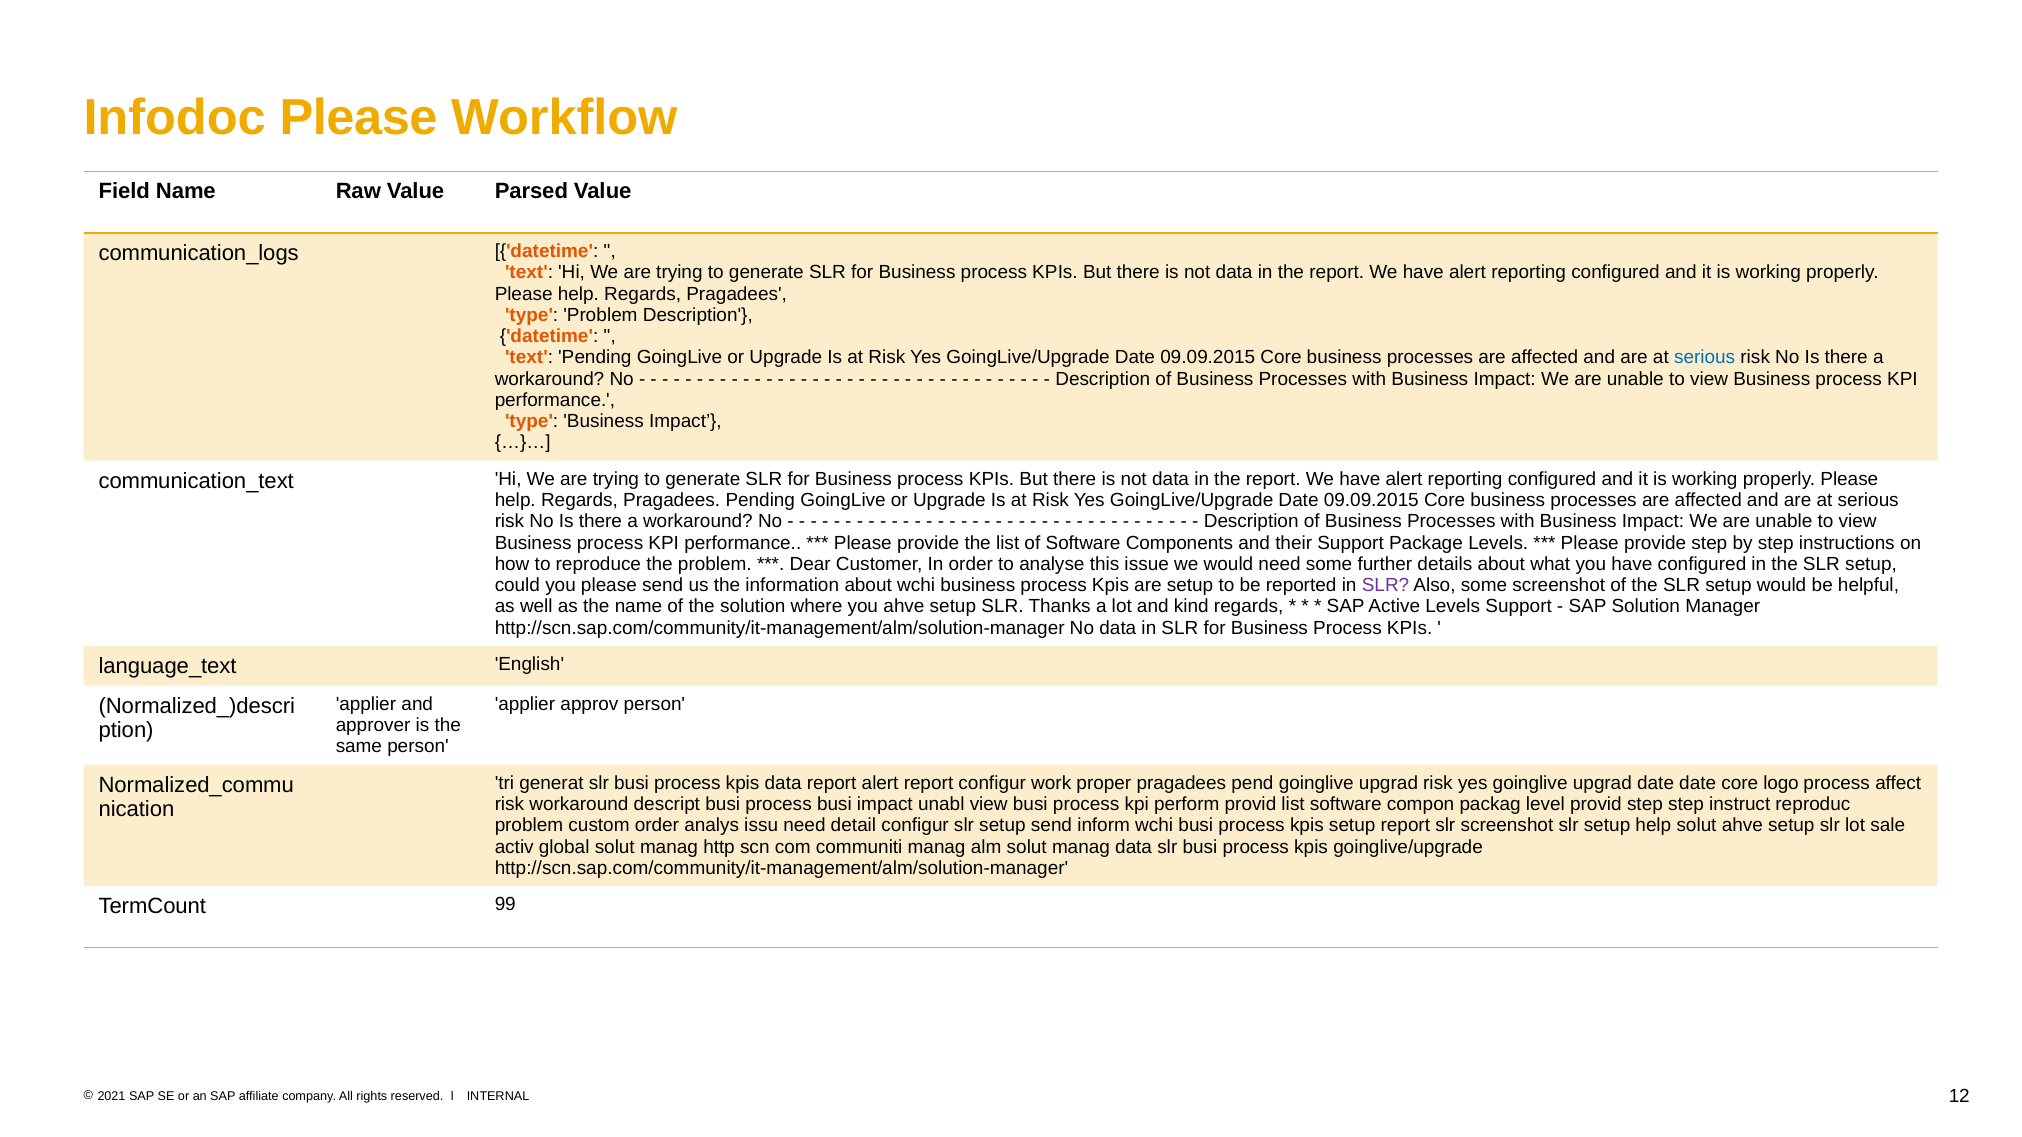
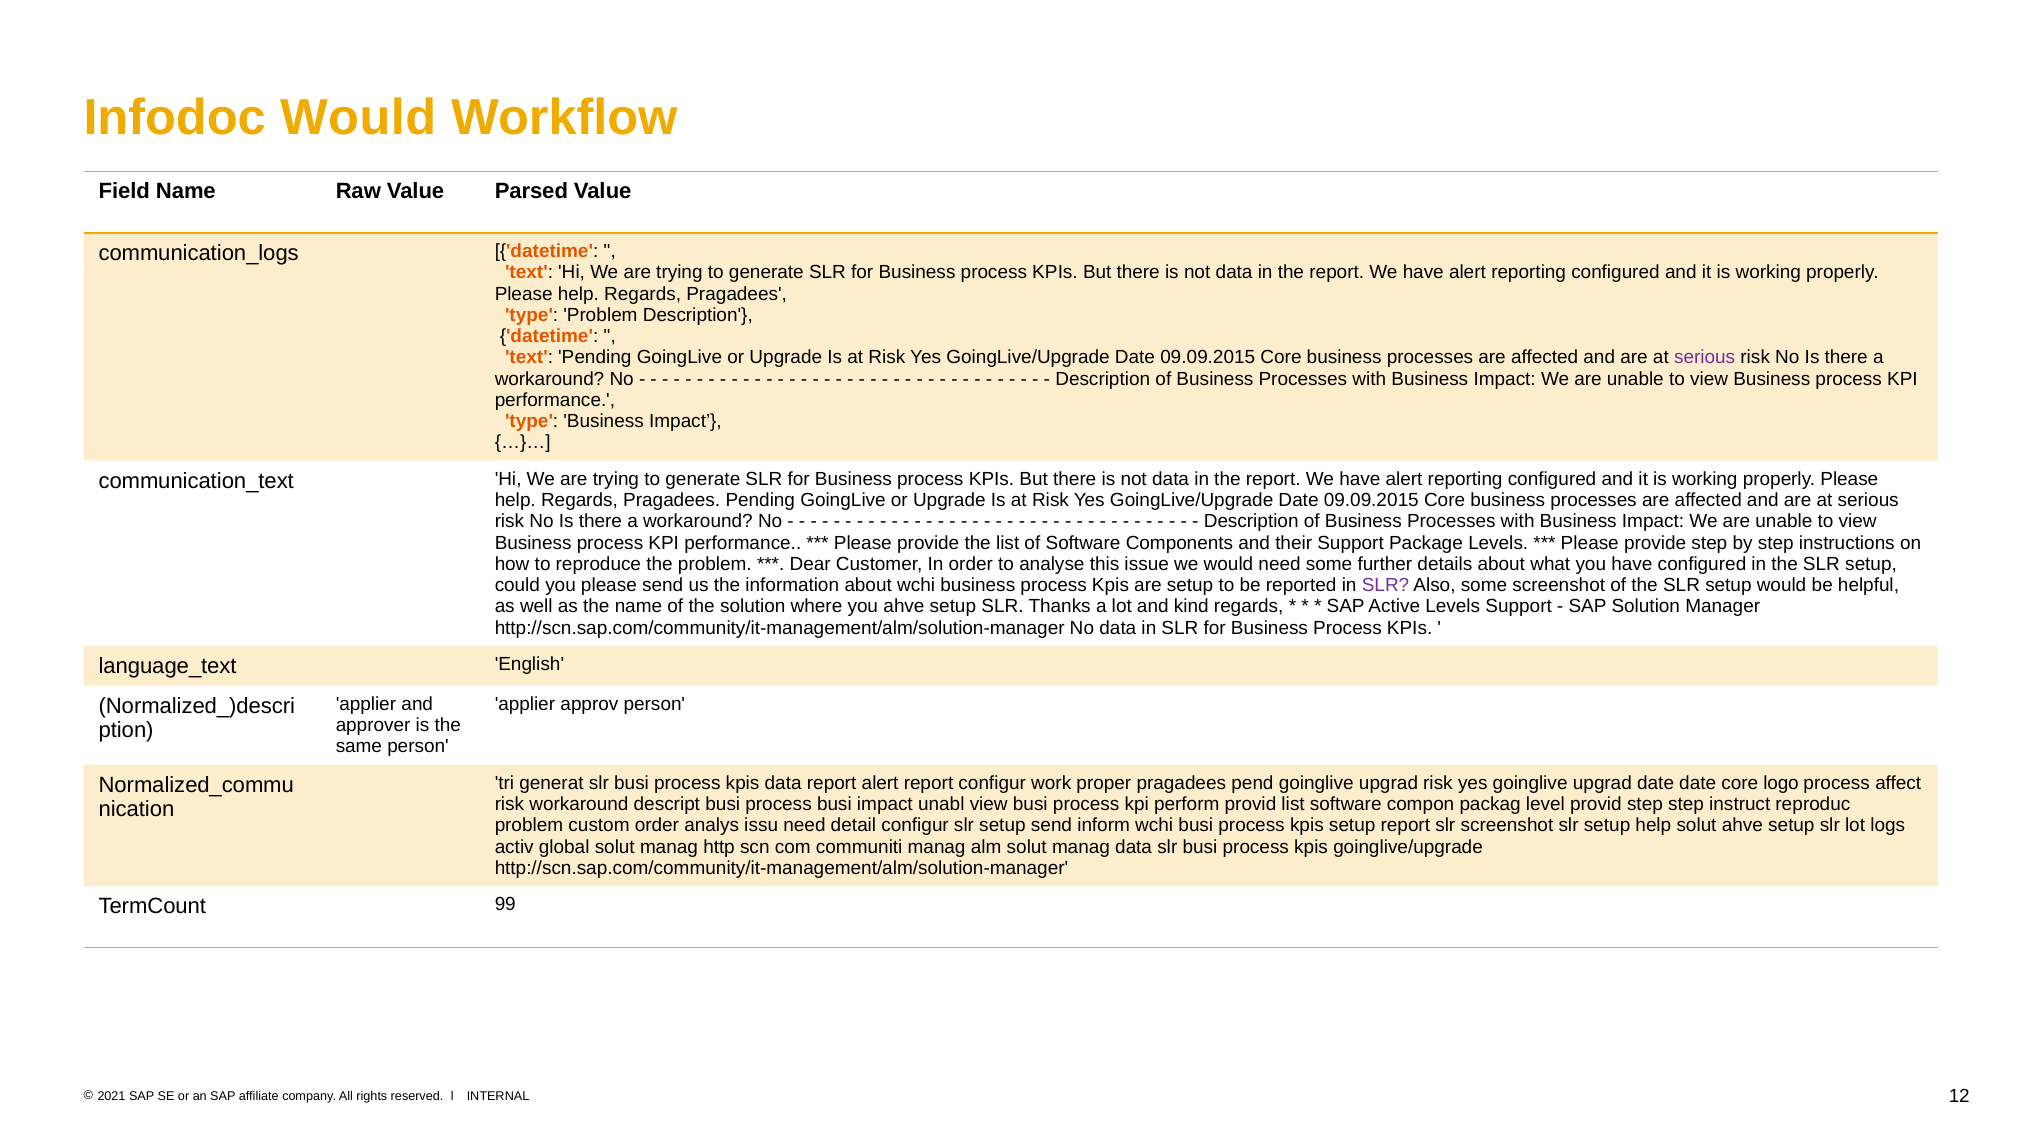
Infodoc Please: Please -> Would (358, 117)
serious colour: blue -> purple (1705, 358)
sale: sale -> logs (1888, 826)
